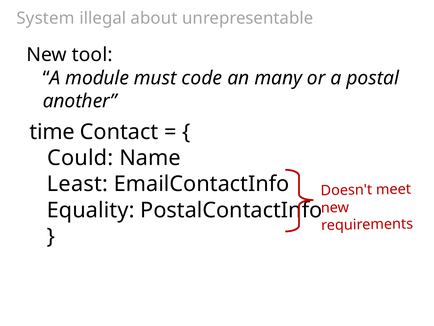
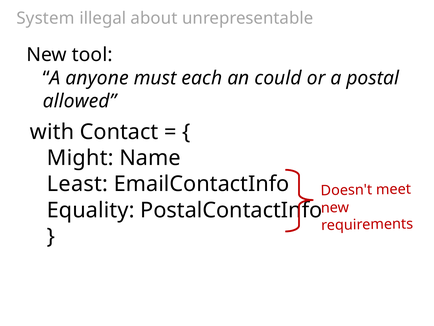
module: module -> anyone (97, 78)
code: code -> each (202, 78)
many: many -> could (278, 78)
another: another -> allowed (80, 101)
time: time -> with (52, 132)
Could: Could -> Might (80, 158)
